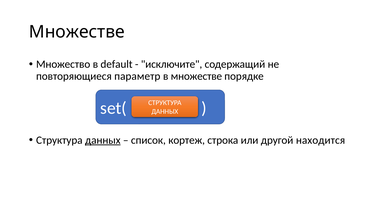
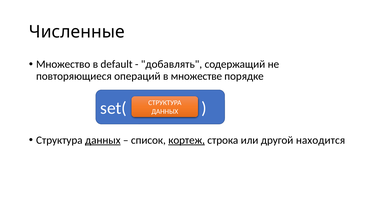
Множестве: Множестве -> Численные (77, 32)
исключите: исключите -> добавлять (172, 64)
параметр: параметр -> операций (137, 76)
кортеж underline: none -> present (187, 140)
